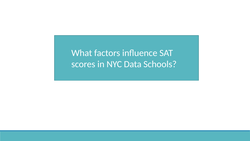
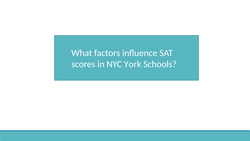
Data: Data -> York (133, 64)
